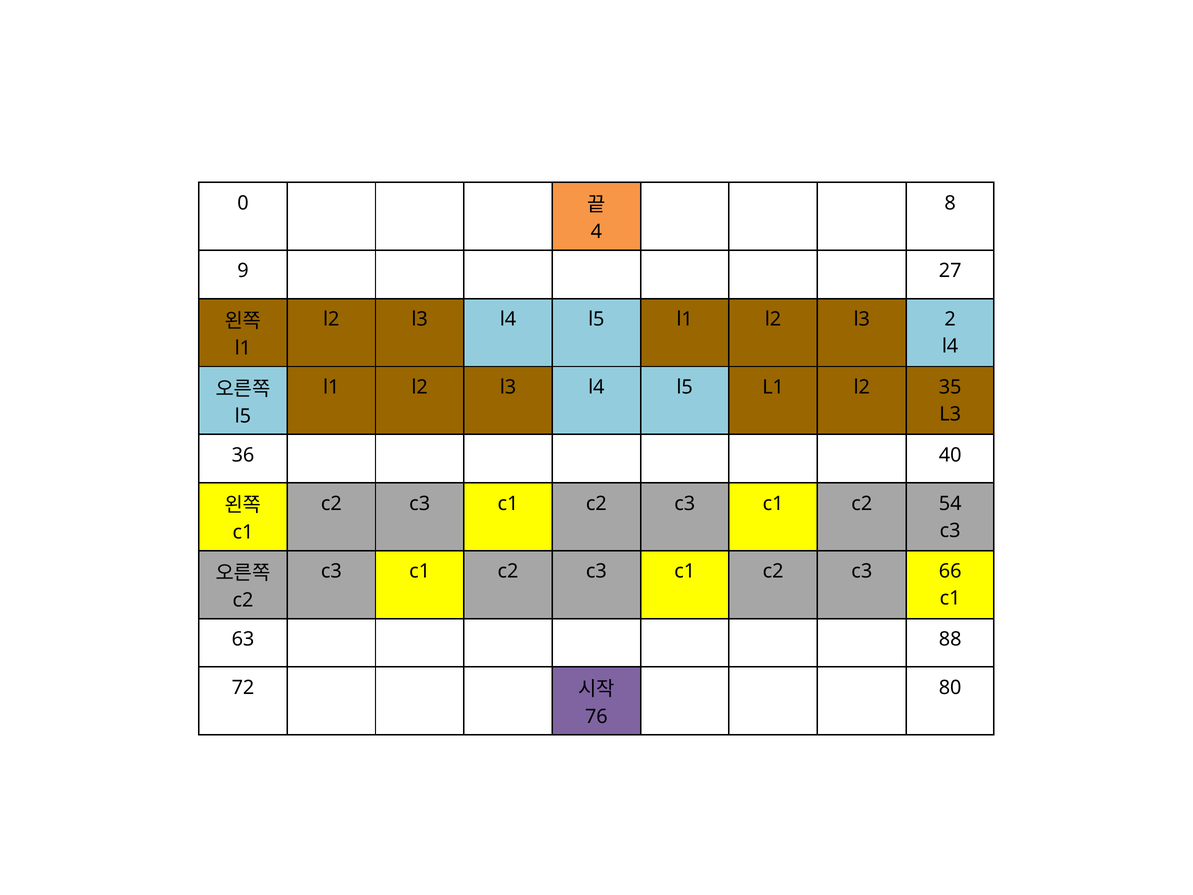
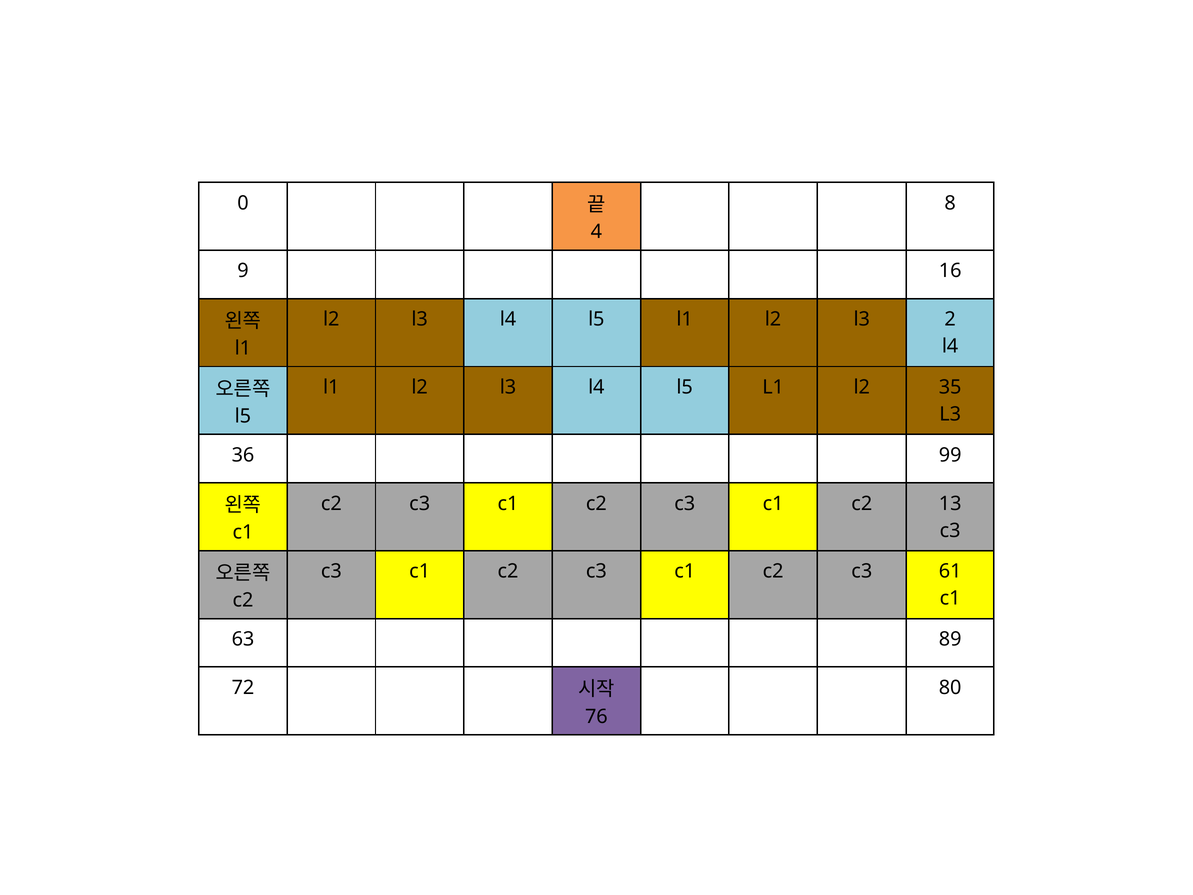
27: 27 -> 16 (950, 271)
40: 40 -> 99 (950, 455)
54: 54 -> 13 (950, 503)
66: 66 -> 61 (950, 571)
88: 88 -> 89 (950, 639)
